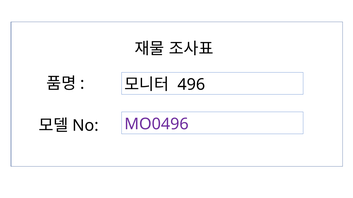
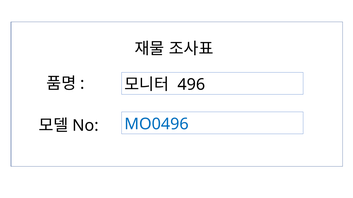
MO0496 colour: purple -> blue (156, 124)
